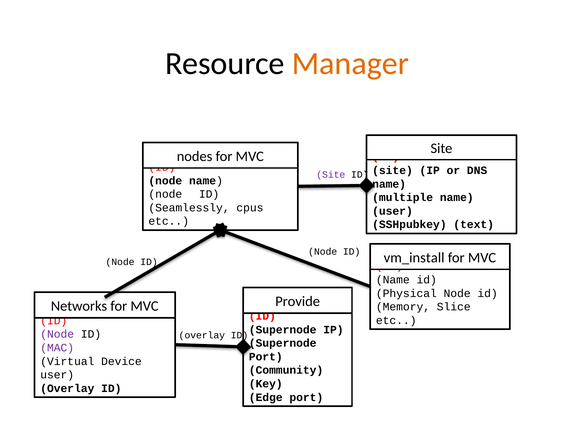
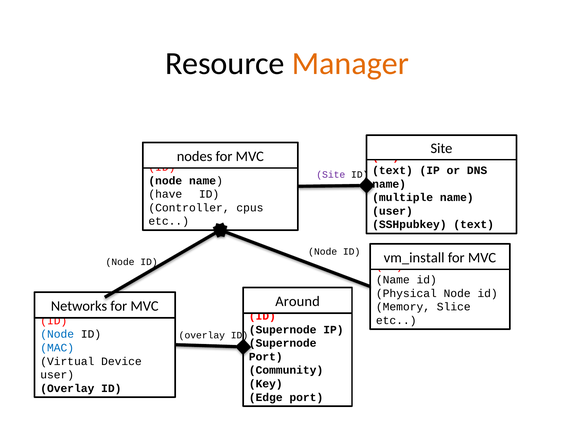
site: site -> text (392, 170)
node: node -> have (165, 194)
Seamlessly: Seamlessly -> Controller (189, 207)
Provide: Provide -> Around (298, 301)
Node colour: purple -> blue (57, 334)
MAC colour: purple -> blue (57, 347)
